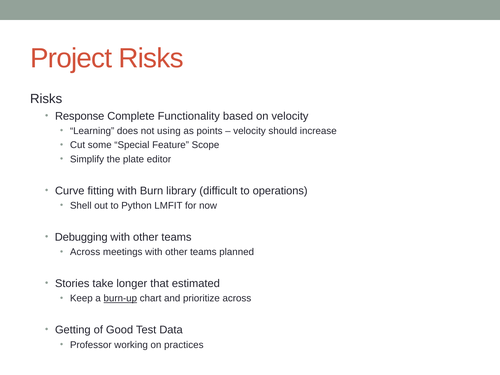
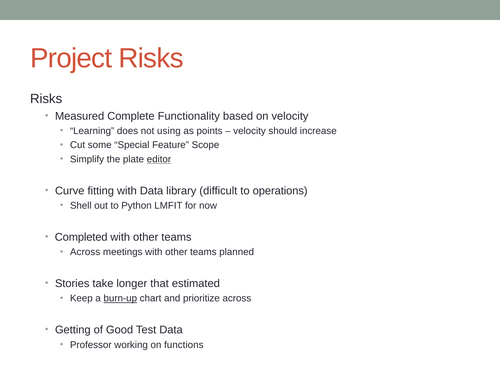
Response: Response -> Measured (80, 116)
editor underline: none -> present (159, 159)
with Burn: Burn -> Data (152, 191)
Debugging: Debugging -> Completed (81, 237)
practices: practices -> functions (184, 345)
